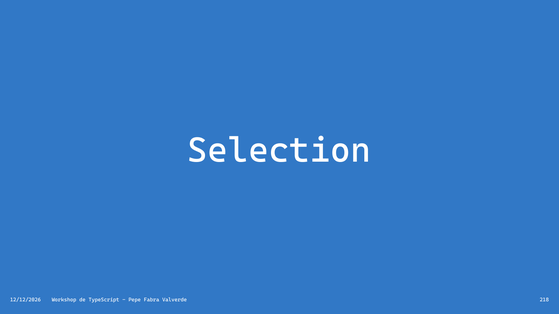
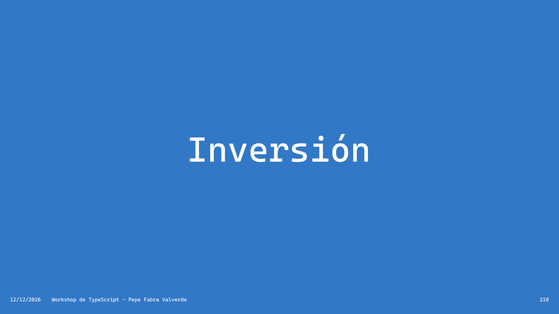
Selection: Selection -> Inversión (279, 150)
